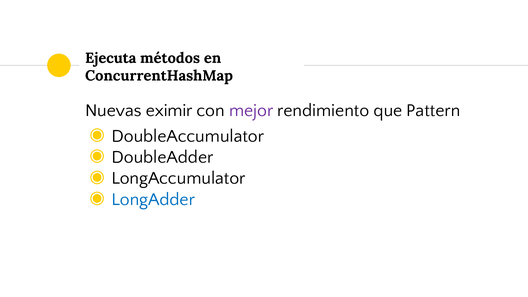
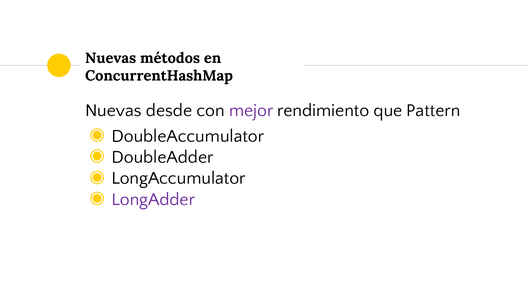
Ejecuta: Ejecuta -> Nuevas (111, 58)
eximir: eximir -> desde (169, 110)
LongAdder colour: blue -> purple (153, 199)
